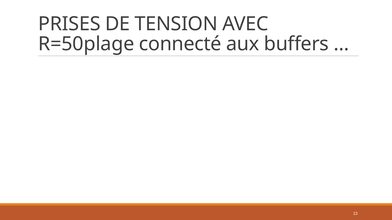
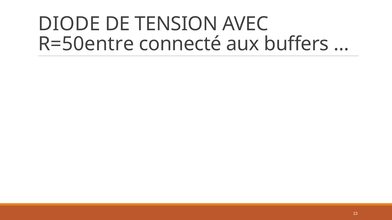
PRISES: PRISES -> DIODE (69, 24)
R=50plage: R=50plage -> R=50entre (86, 44)
